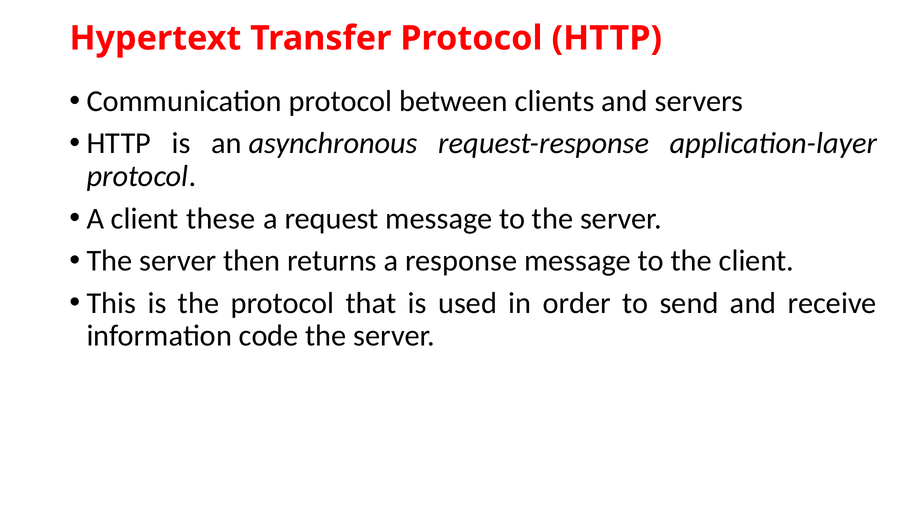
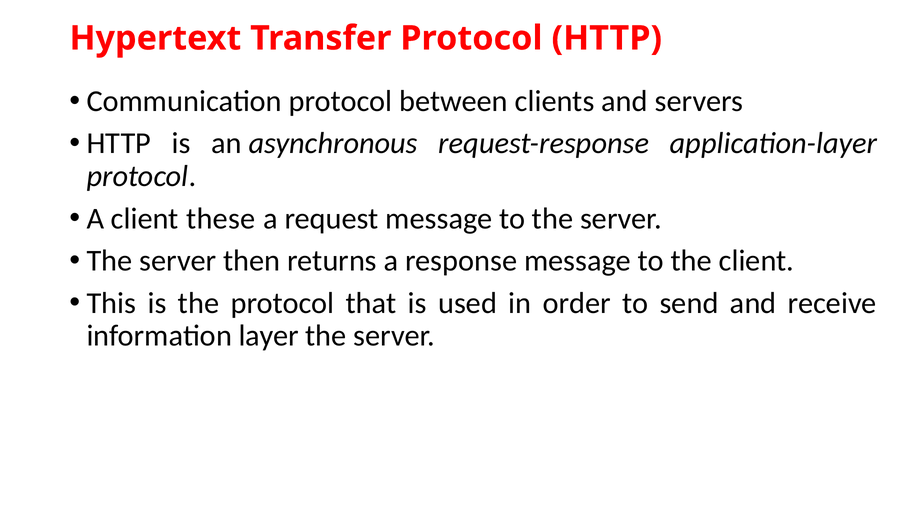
code: code -> layer (269, 336)
